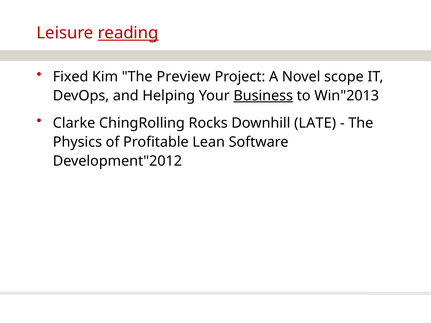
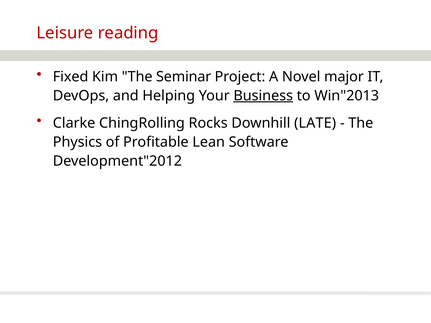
reading underline: present -> none (128, 33)
Preview: Preview -> Seminar (184, 77)
scope: scope -> major (344, 77)
